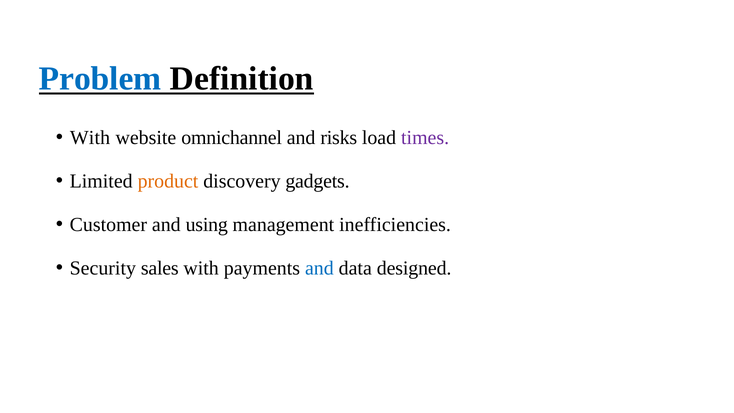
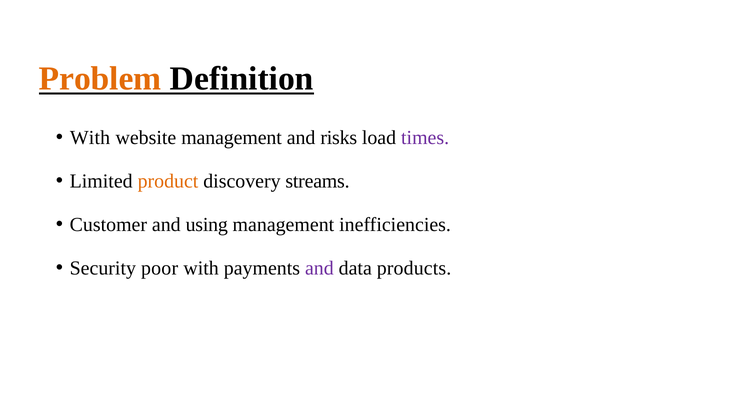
Problem colour: blue -> orange (100, 79)
website omnichannel: omnichannel -> management (232, 138)
gadgets: gadgets -> streams (317, 181)
sales: sales -> poor (160, 268)
and colour: blue -> purple (319, 268)
designed: designed -> products (414, 268)
